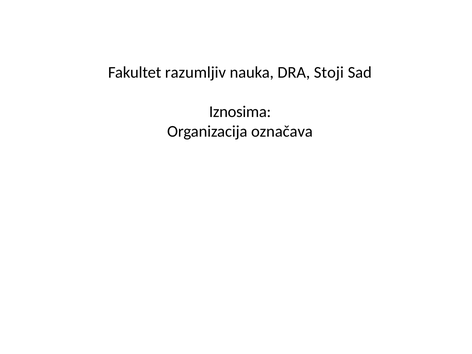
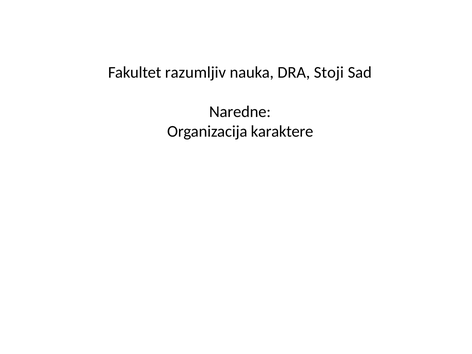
Iznosima: Iznosima -> Naredne (240, 112)
označava: označava -> karaktere (282, 132)
